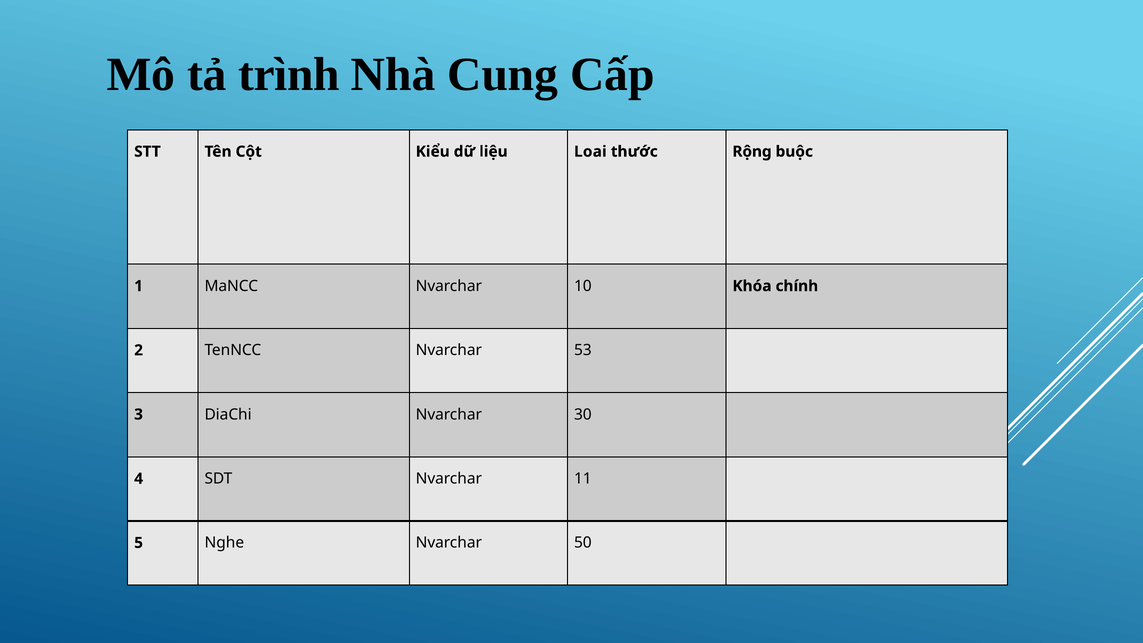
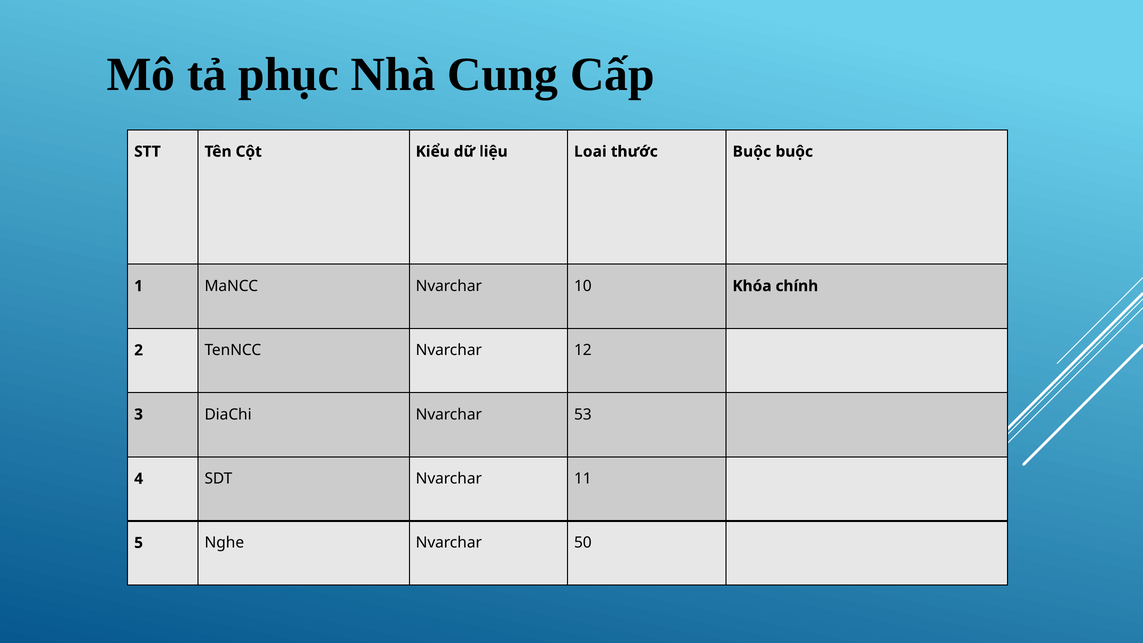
trình: trình -> phục (289, 75)
thước Rộng: Rộng -> Buộc (752, 152)
53: 53 -> 12 (583, 350)
30: 30 -> 53 (583, 414)
